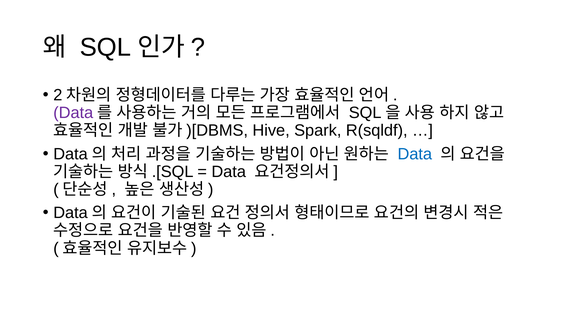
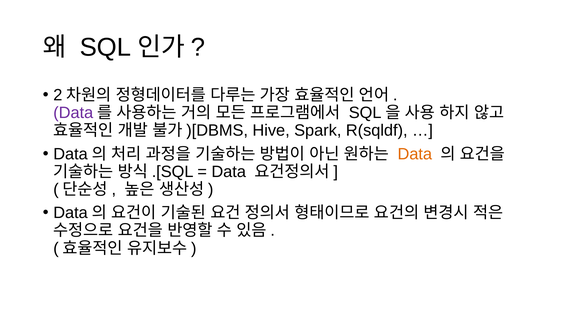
Data colour: blue -> orange (415, 154)
